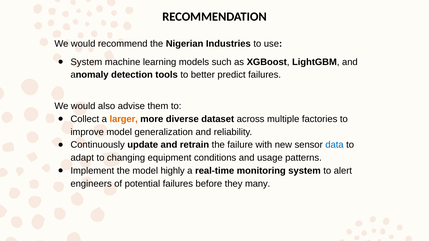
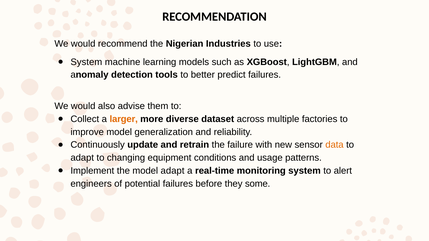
data colour: blue -> orange (335, 145)
model highly: highly -> adapt (173, 171)
many: many -> some (258, 184)
